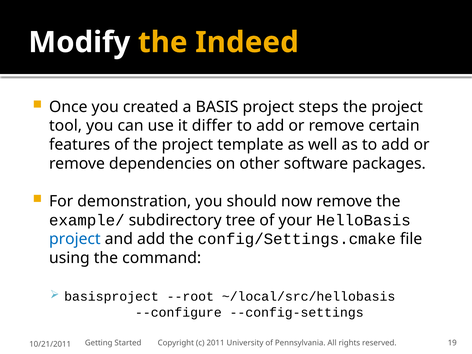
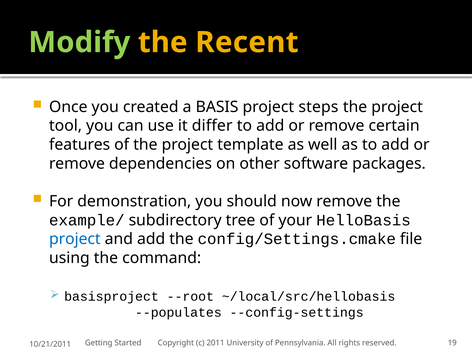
Modify colour: white -> light green (79, 42)
Indeed: Indeed -> Recent (247, 42)
--configure: --configure -> --populates (178, 312)
